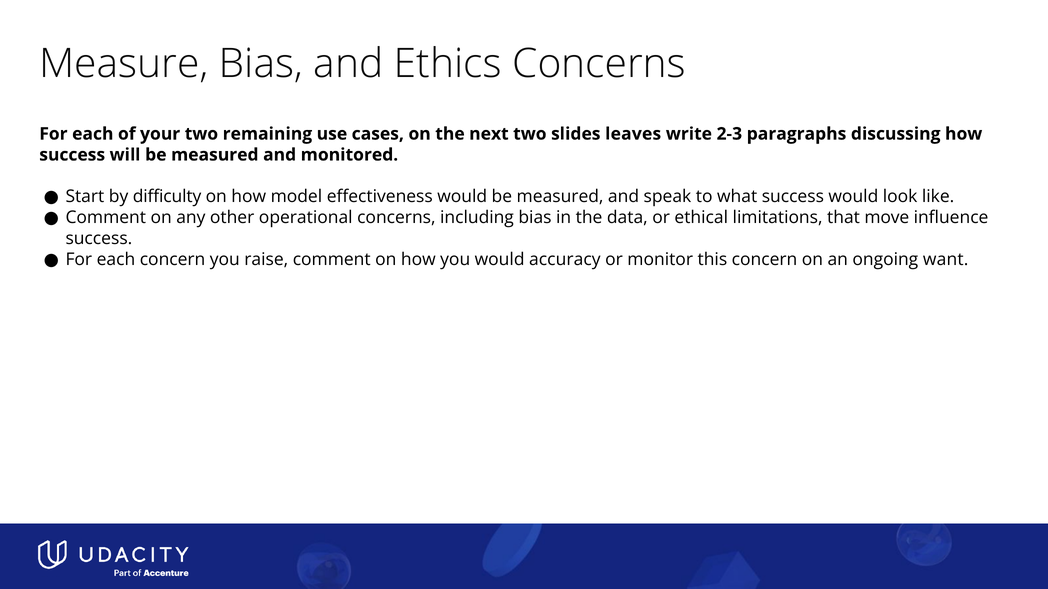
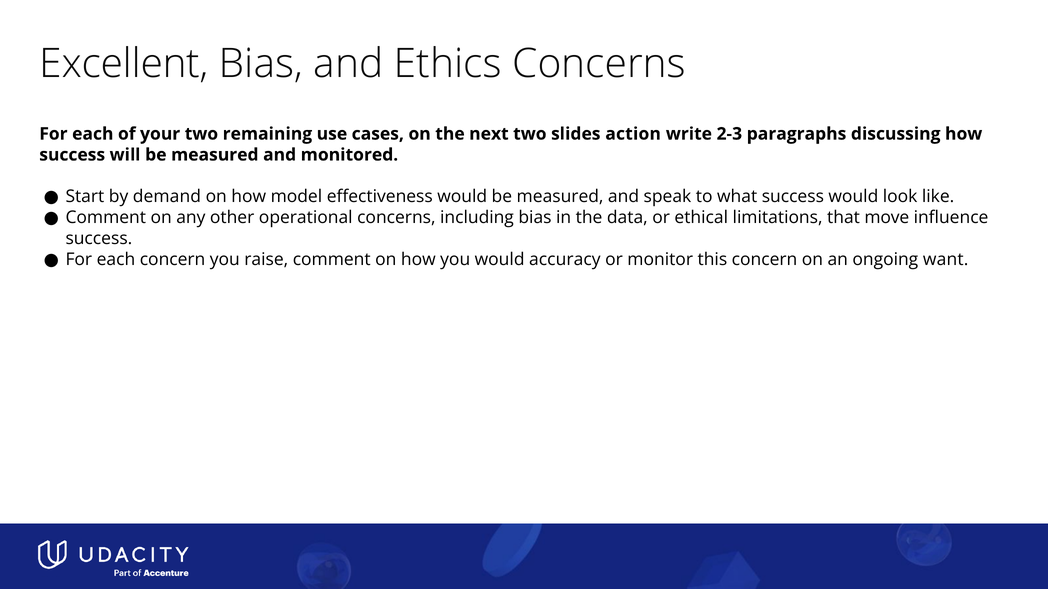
Measure: Measure -> Excellent (124, 64)
leaves: leaves -> action (633, 134)
difficulty: difficulty -> demand (167, 197)
